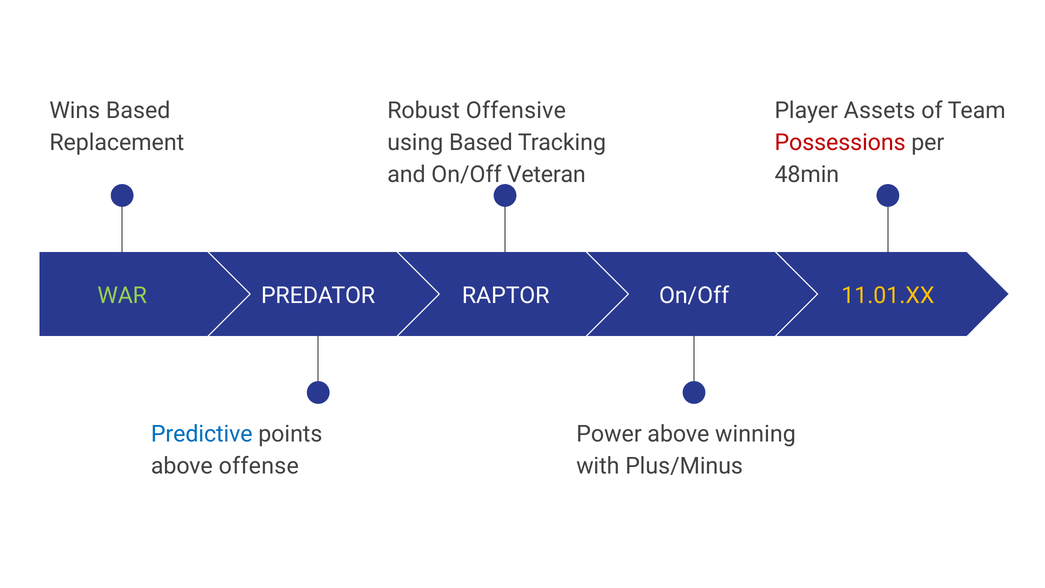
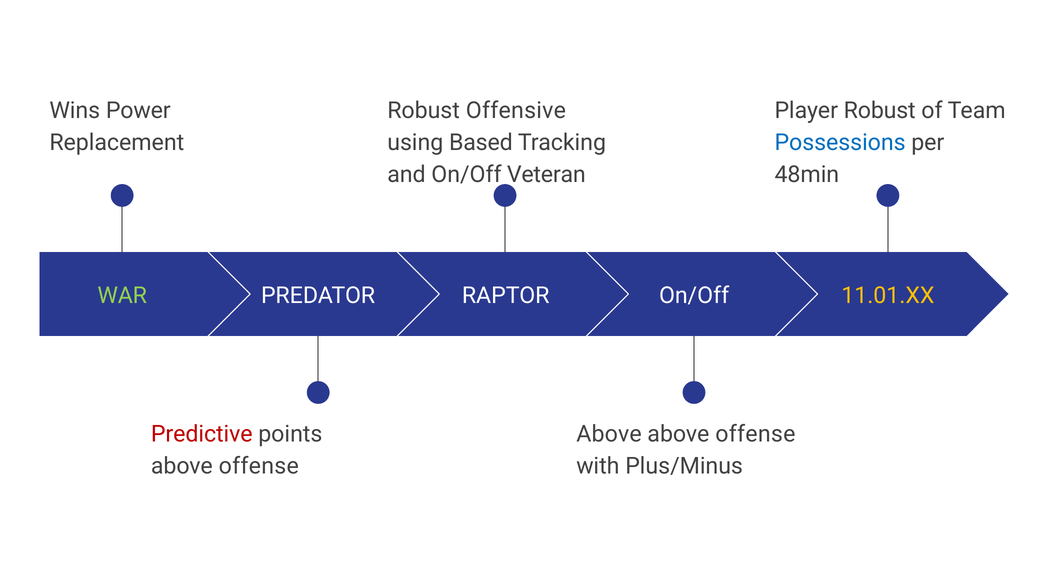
Wins Based: Based -> Power (138, 111)
Player Assets: Assets -> Robust (880, 111)
Possessions colour: red -> blue (840, 143)
Predictive colour: blue -> red (202, 434)
Power: Power -> Above (609, 434)
winning: winning -> offense (755, 434)
